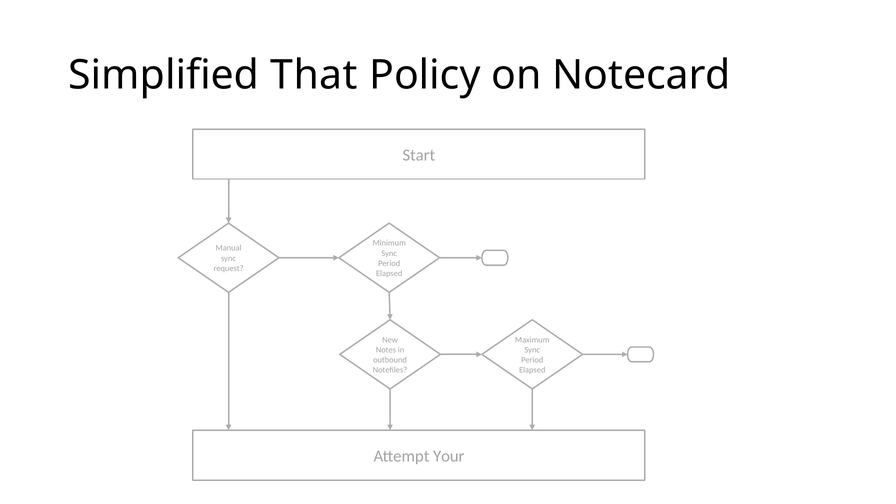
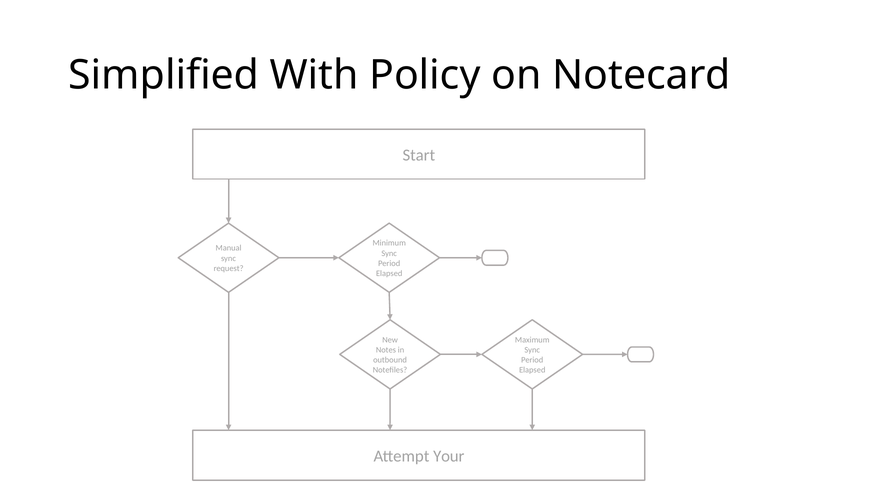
That: That -> With (314, 75)
